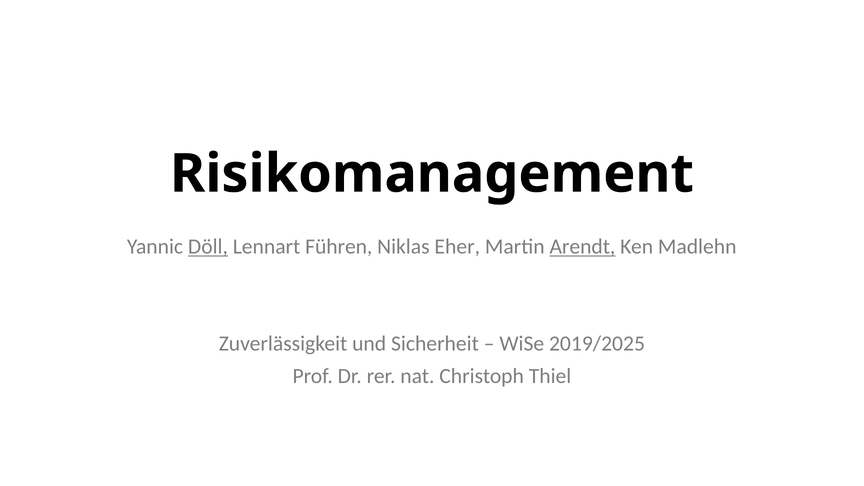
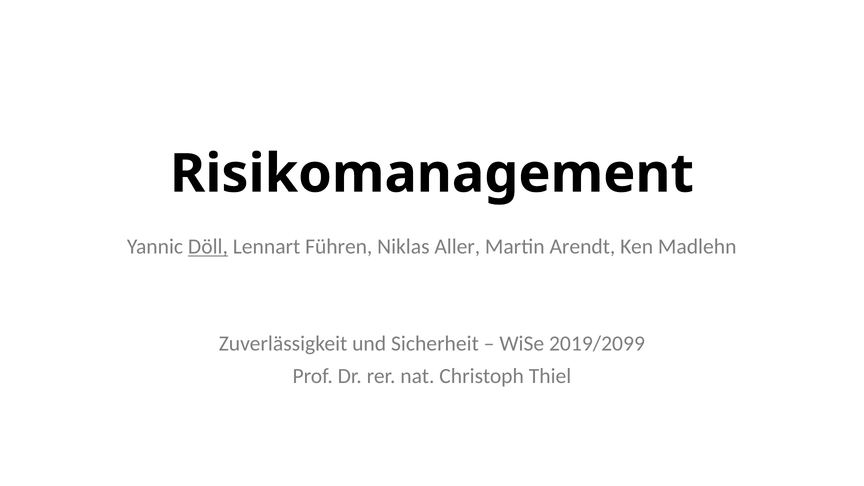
Eher: Eher -> Aller (457, 247)
Arendt underline: present -> none (582, 247)
2019/2025: 2019/2025 -> 2019/2099 (597, 344)
